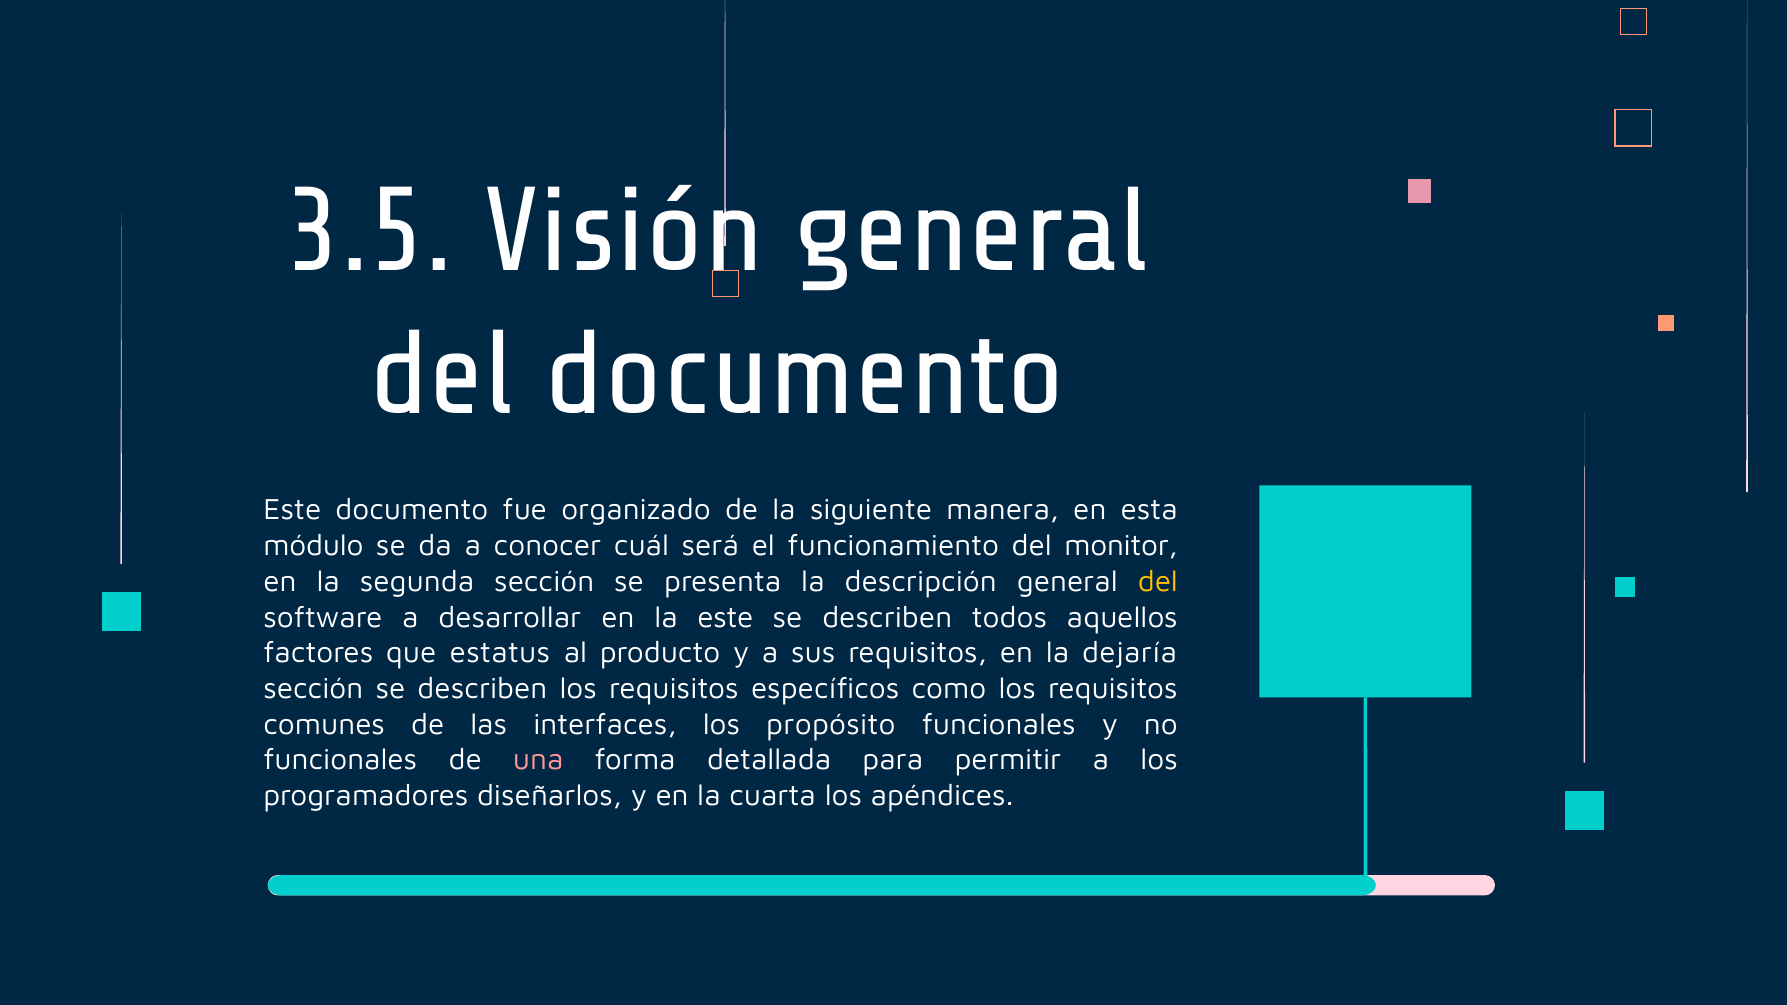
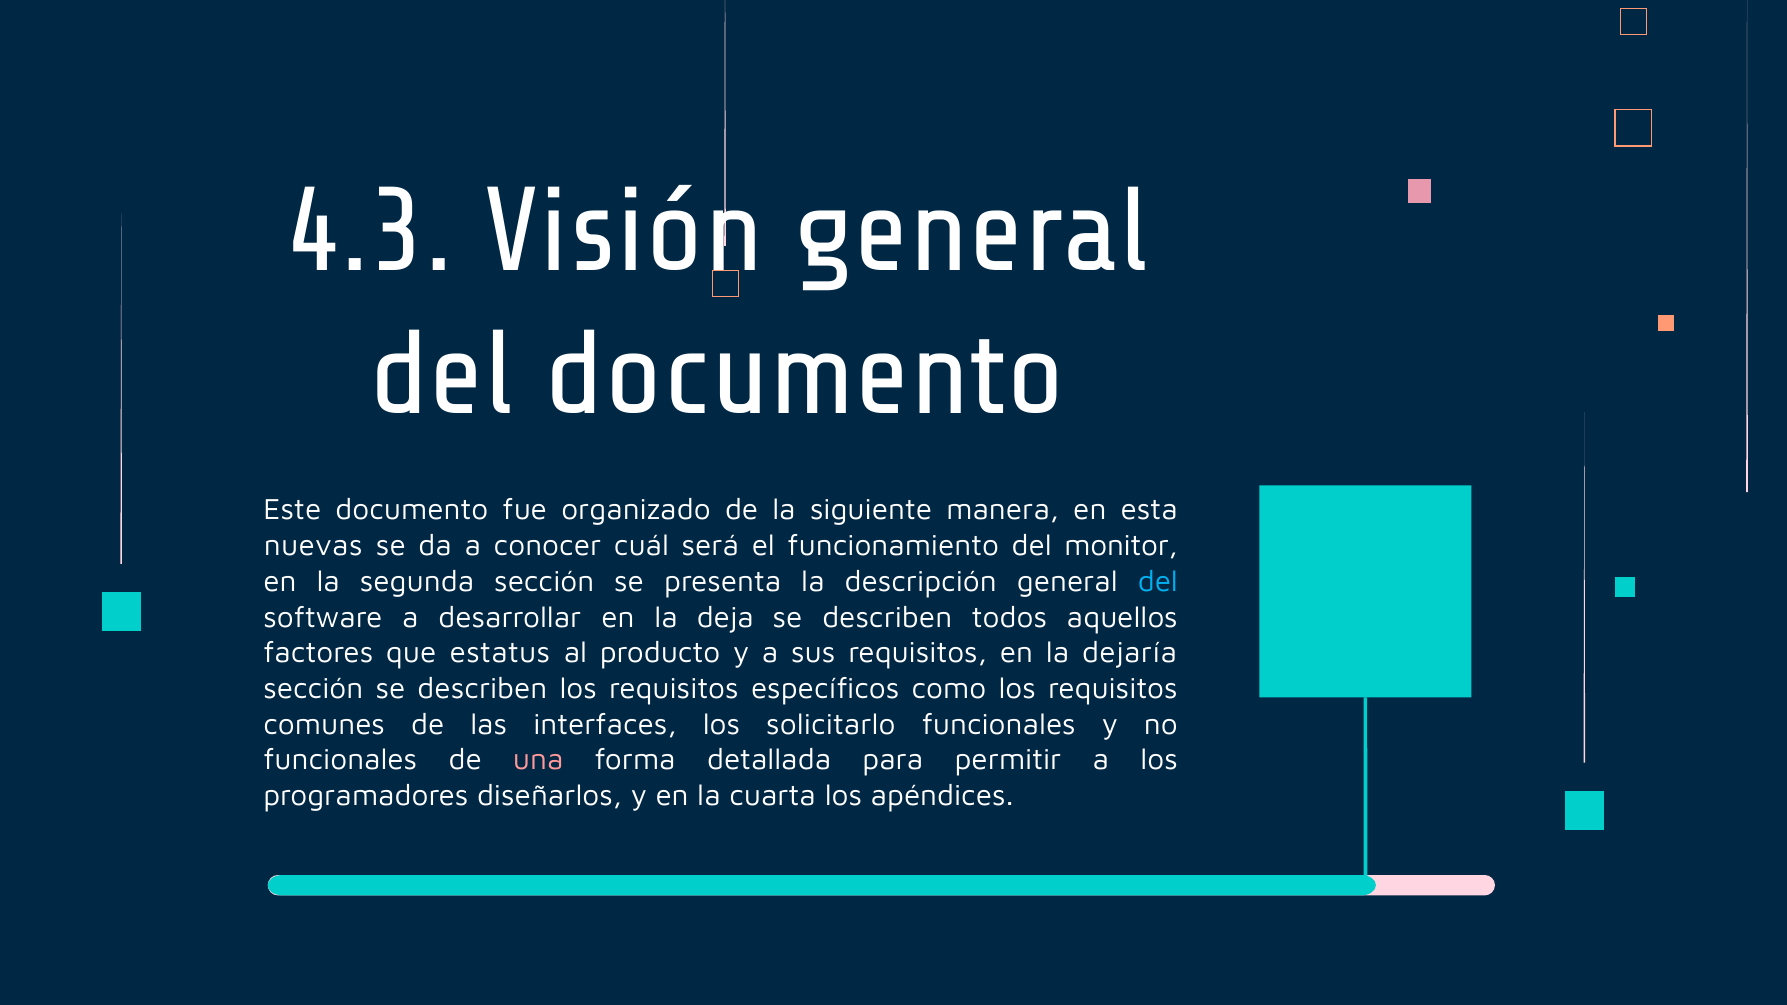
3.5: 3.5 -> 4.3 (369, 231)
módulo: módulo -> nuevas (313, 546)
del colour: yellow -> light blue (1158, 582)
la este: este -> deja (725, 617)
propósito: propósito -> solicitarlo (831, 725)
